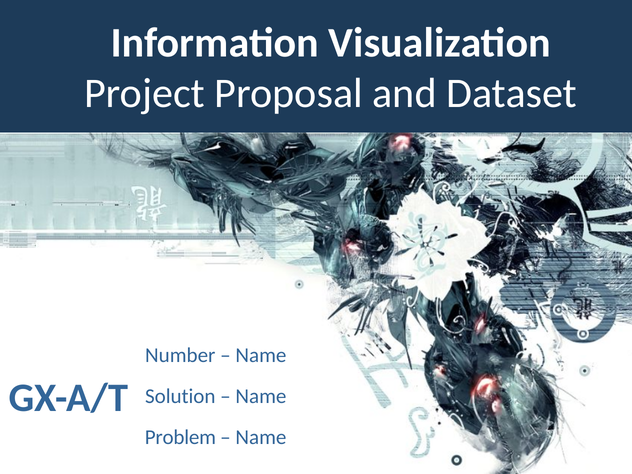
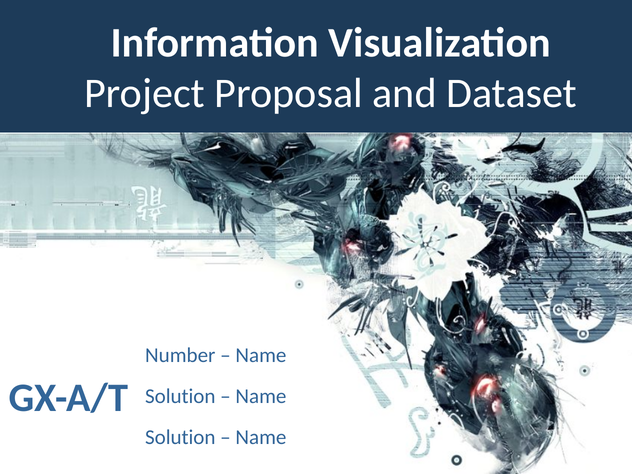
Problem: Problem -> Solution (180, 438)
